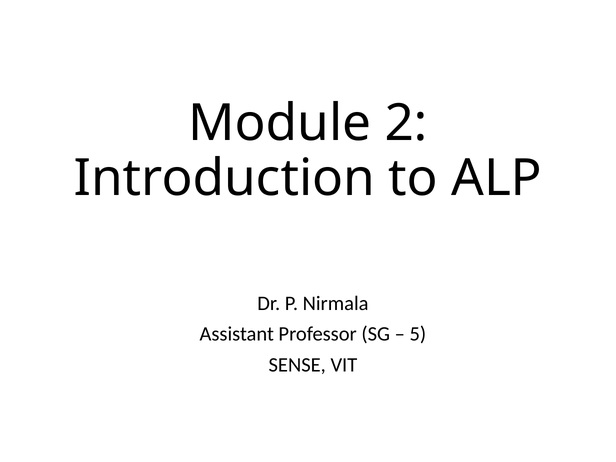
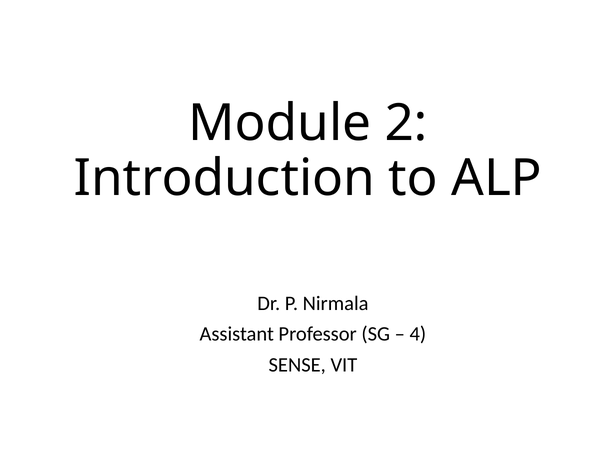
5: 5 -> 4 (418, 334)
